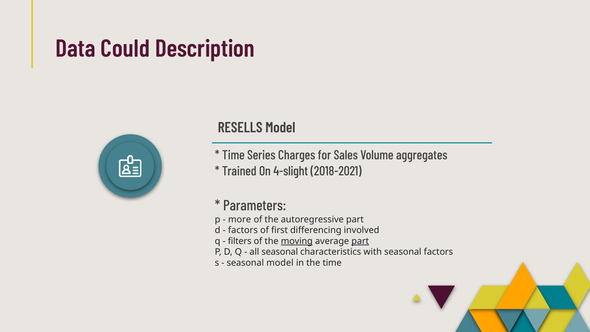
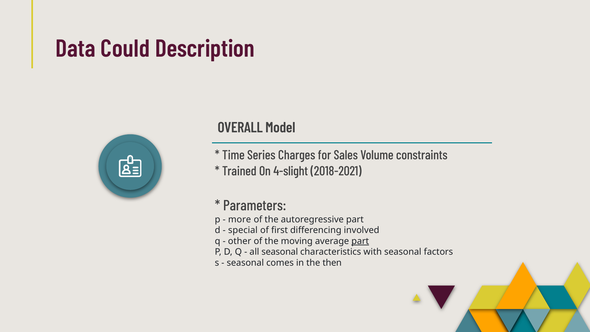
RESELLS: RESELLS -> OVERALL (240, 128)
aggregates: aggregates -> constraints (422, 155)
factors: factors -> special (243, 230)
filters: filters -> other (240, 241)
moving underline: present -> none (297, 241)
seasonal model: model -> comes (280, 263)
the time: time -> then (332, 263)
